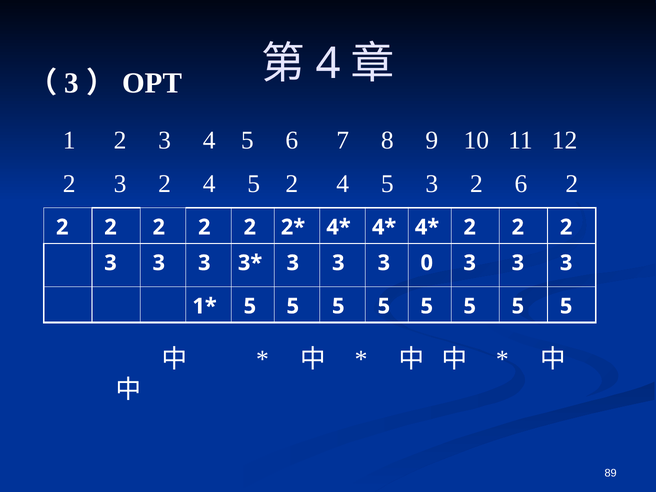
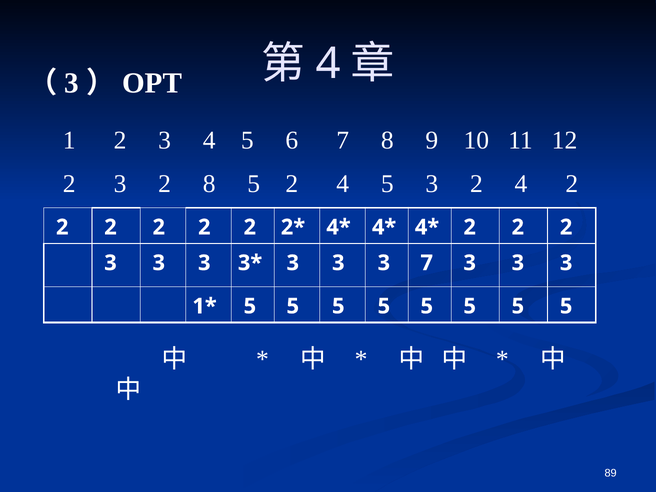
3 2 4: 4 -> 8 (209, 184)
3 2 6: 6 -> 4 (521, 184)
3 0: 0 -> 7 (427, 263)
